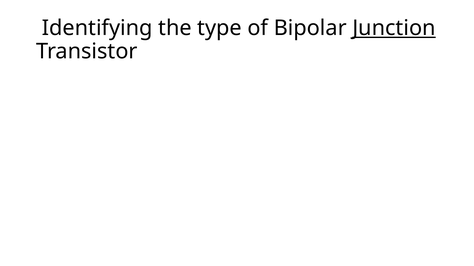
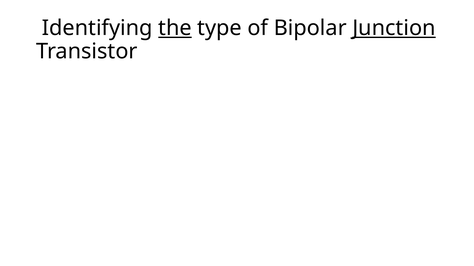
the underline: none -> present (175, 28)
